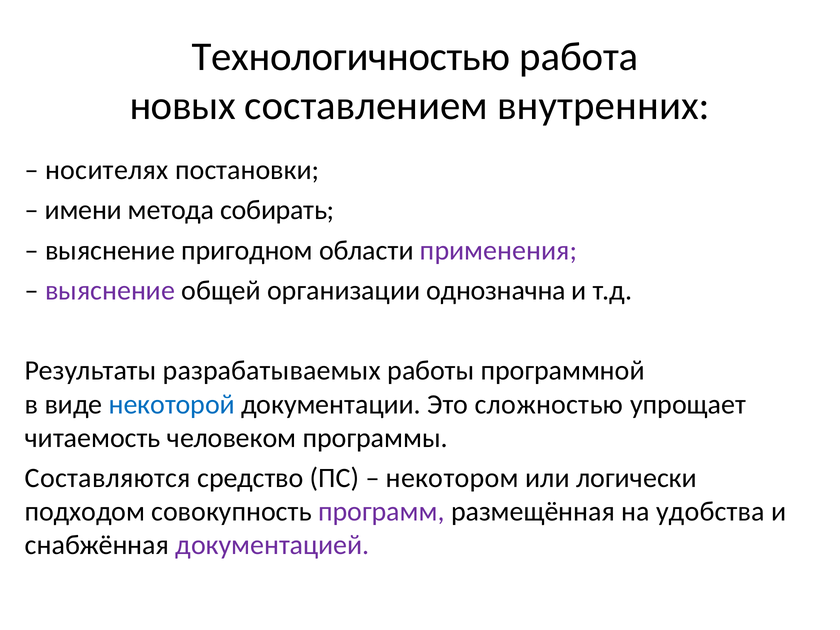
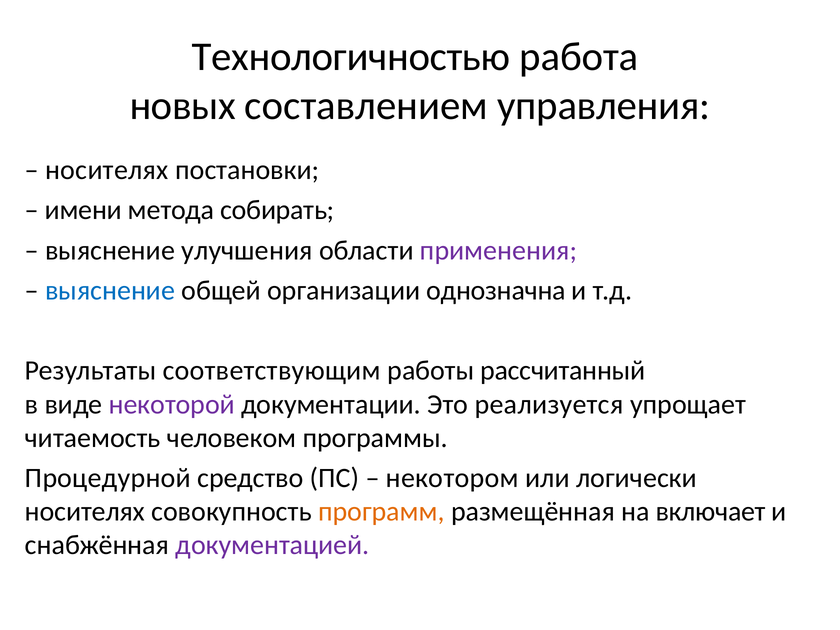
внутренних: внутренних -> управления (604, 106)
пригодном: пригодном -> улучшения (247, 250)
выяснение colour: purple -> blue (110, 290)
разрабатываемых: разрабатываемых -> соответствующим (272, 371)
программной: программной -> рассчитанный (563, 371)
некоторой colour: blue -> purple (172, 404)
сложностью: сложностью -> реализуется (549, 404)
Составляются: Составляются -> Процедурной (108, 478)
подходом: подходом -> носителях (85, 512)
программ colour: purple -> orange (381, 512)
удобства: удобства -> включает (711, 512)
